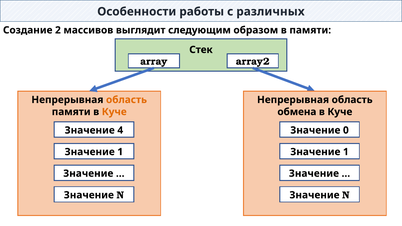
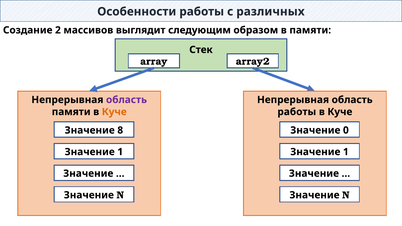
область colour: orange -> purple (127, 100)
обмена: обмена -> работы (297, 112)
4: 4 -> 8 (120, 130)
